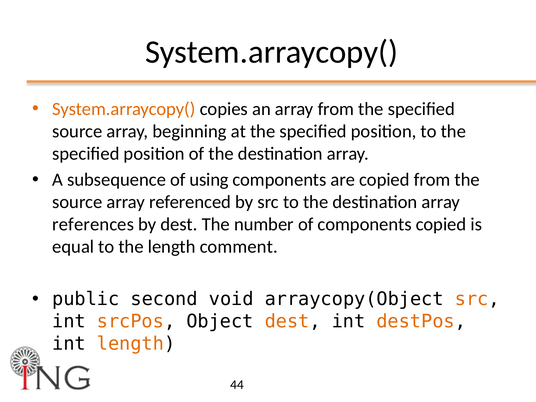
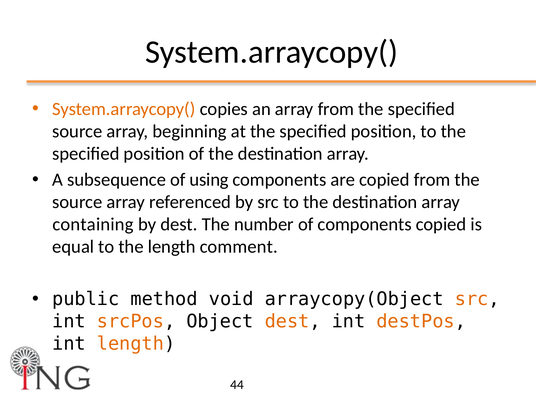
references: references -> containing (93, 224)
second: second -> method (164, 299)
